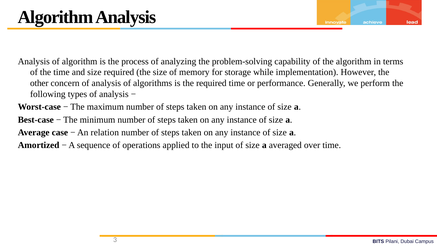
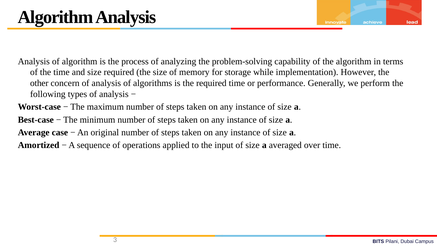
relation: relation -> original (105, 132)
